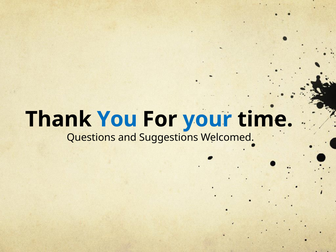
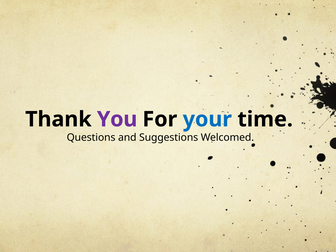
You colour: blue -> purple (117, 119)
